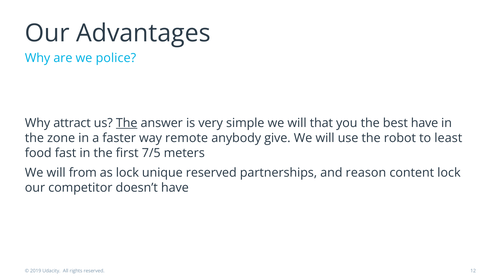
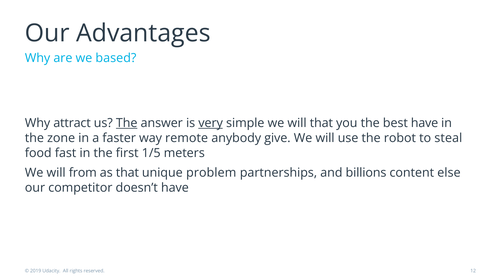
police: police -> based (116, 58)
very underline: none -> present (211, 123)
least: least -> steal (448, 138)
7/5: 7/5 -> 1/5 (151, 153)
as lock: lock -> that (127, 173)
unique reserved: reserved -> problem (211, 173)
reason: reason -> billions (366, 173)
content lock: lock -> else (449, 173)
